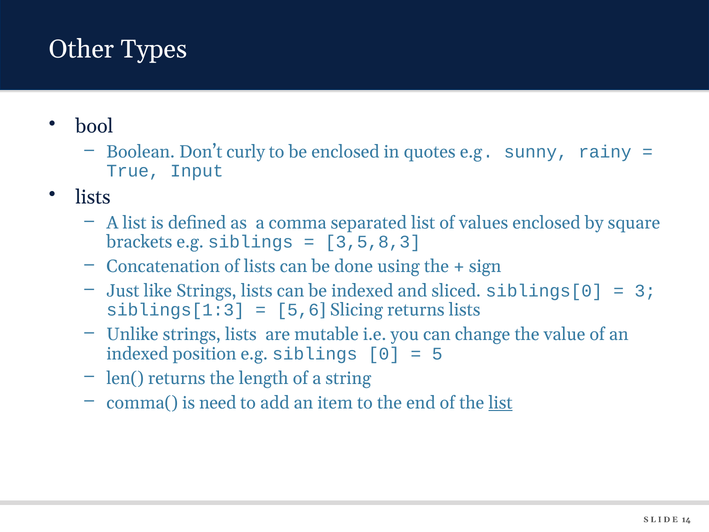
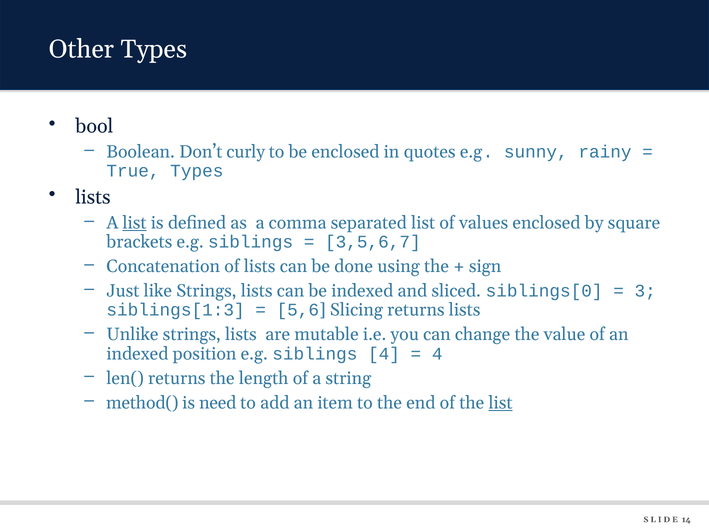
True Input: Input -> Types (197, 171)
list underline: none -> present (135, 223)
3,5,8,3: 3,5,8,3 -> 3,5,6,7 (373, 242)
siblings 0: 0 -> 4 (384, 354)
5: 5 -> 4 (437, 354)
comma(: comma( -> method( (142, 403)
